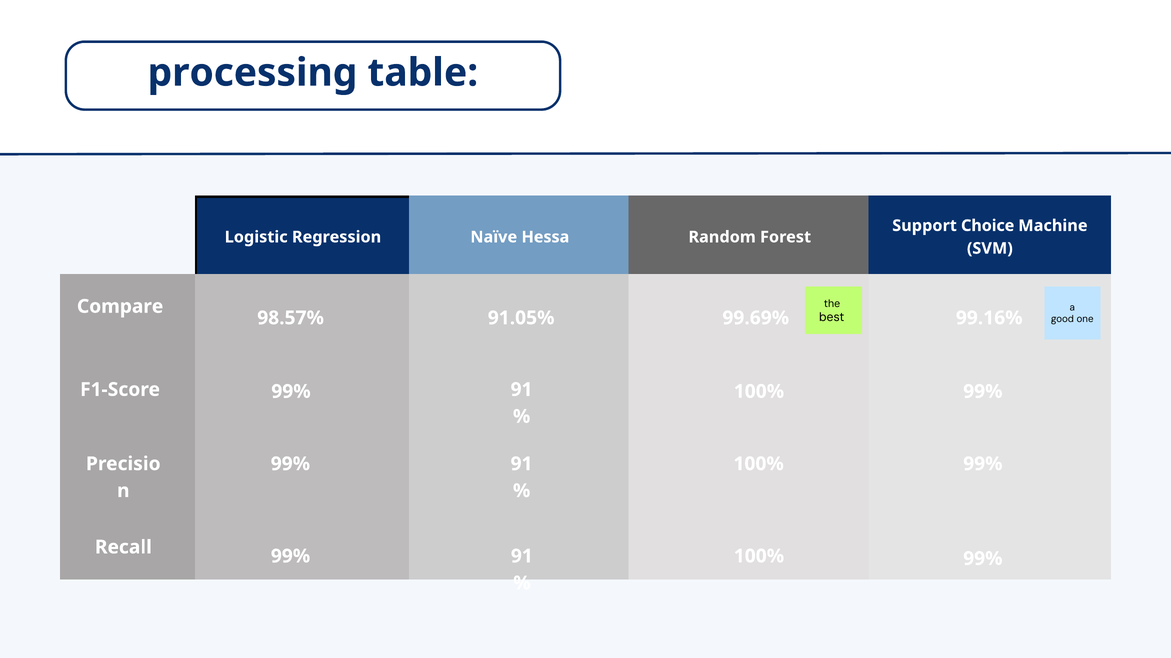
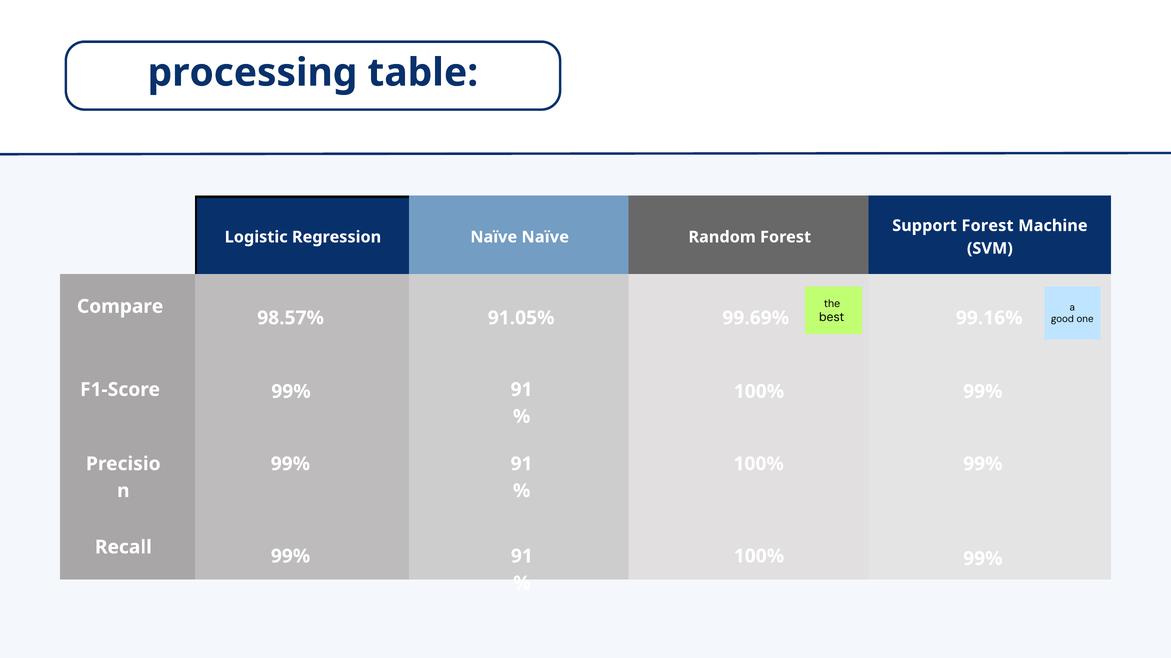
Support Choice: Choice -> Forest (987, 226)
Naïve Hessa: Hessa -> Naïve (545, 237)
